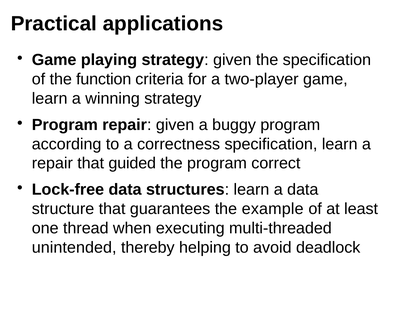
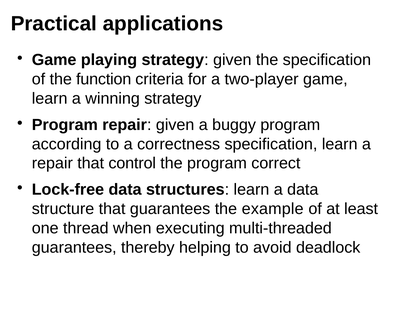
guided: guided -> control (132, 164)
unintended: unintended -> guarantees (74, 248)
